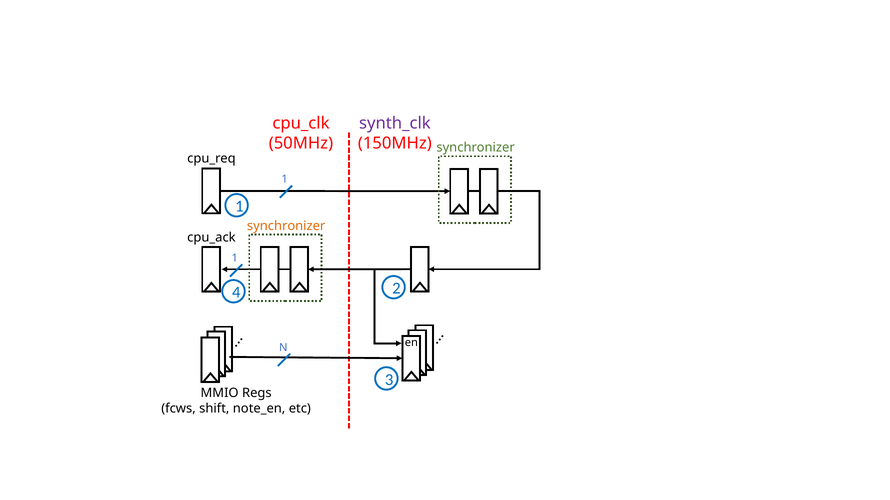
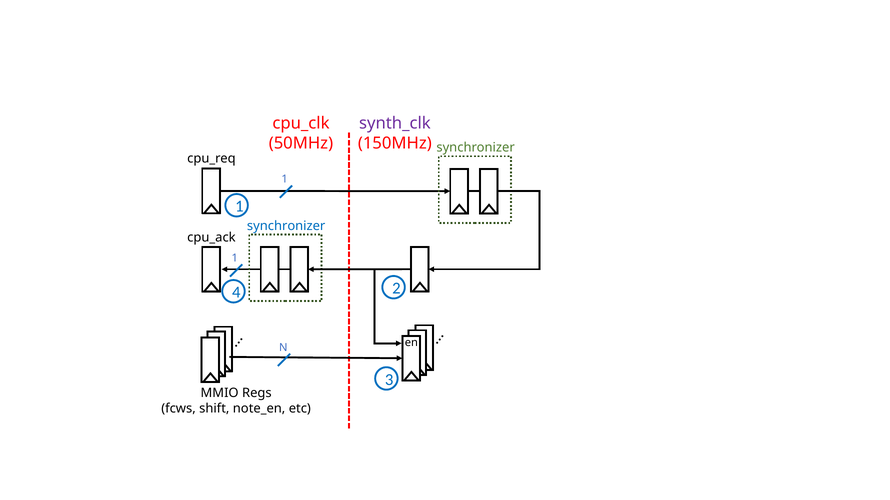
synchronizer colour: orange -> blue (286, 226)
